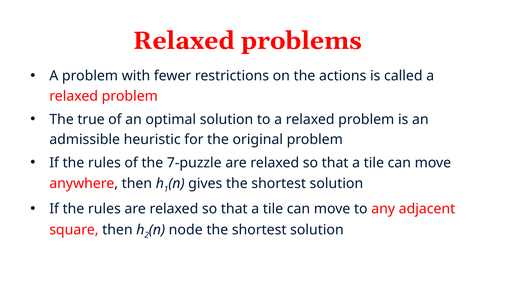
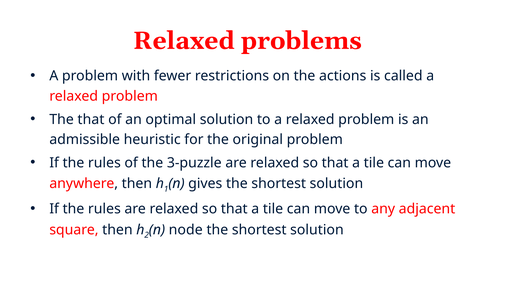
The true: true -> that (91, 119)
7-puzzle: 7-puzzle -> 3-puzzle (194, 163)
